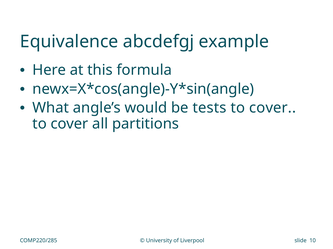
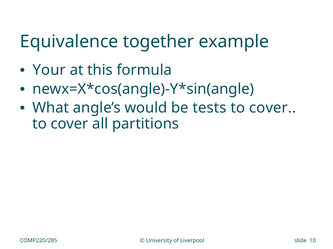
abcdefgj: abcdefgj -> together (159, 42)
Here: Here -> Your (49, 70)
